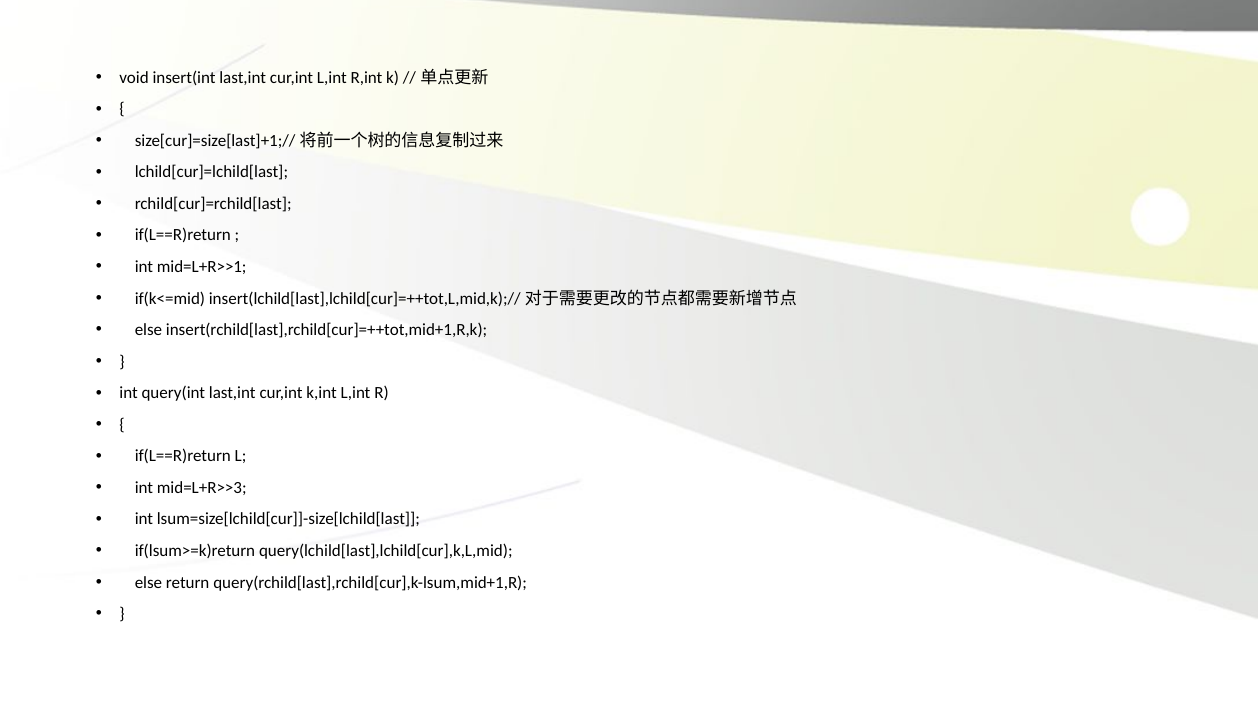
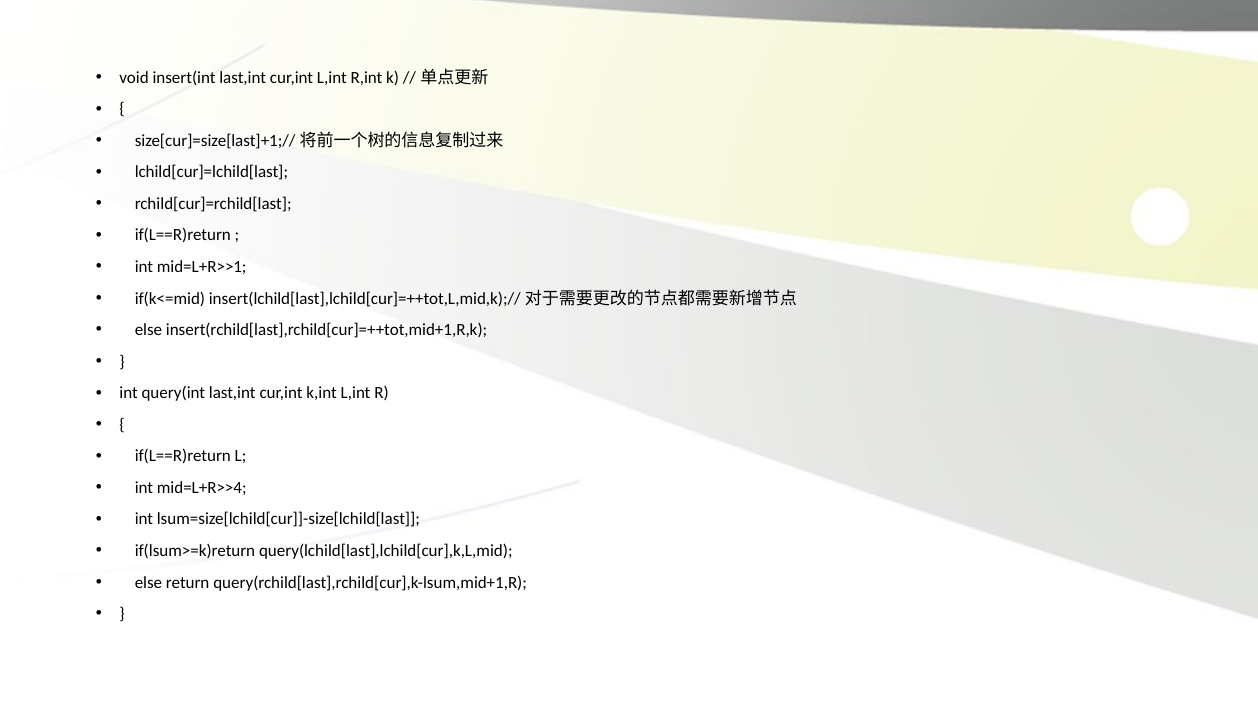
mid=L+R>>3: mid=L+R>>3 -> mid=L+R>>4 (202, 487)
